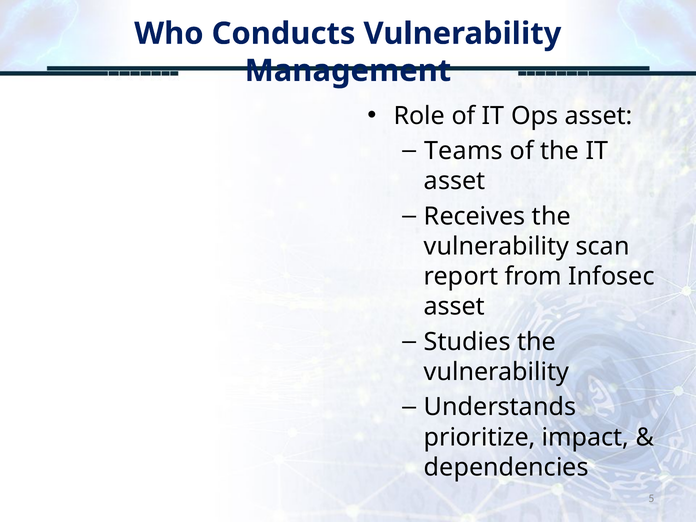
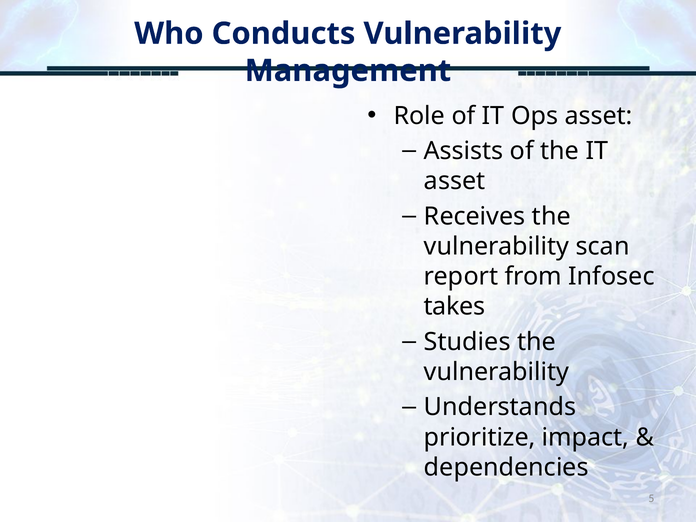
Teams: Teams -> Assists (464, 151)
asset: asset -> takes (455, 307)
